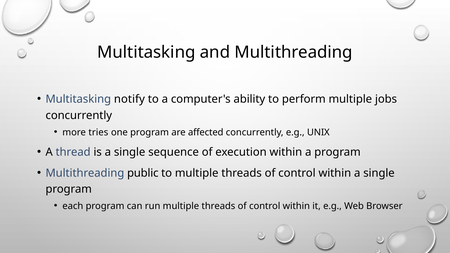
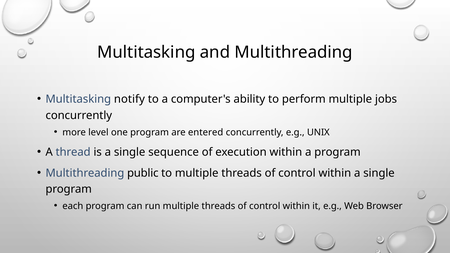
tries: tries -> level (98, 132)
affected: affected -> entered (206, 132)
